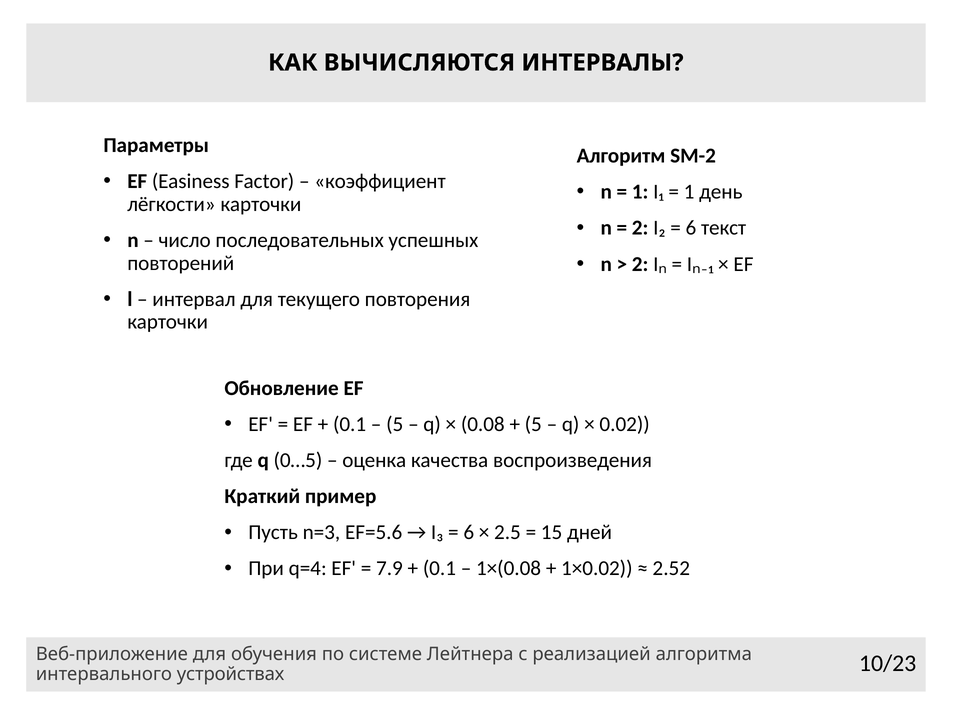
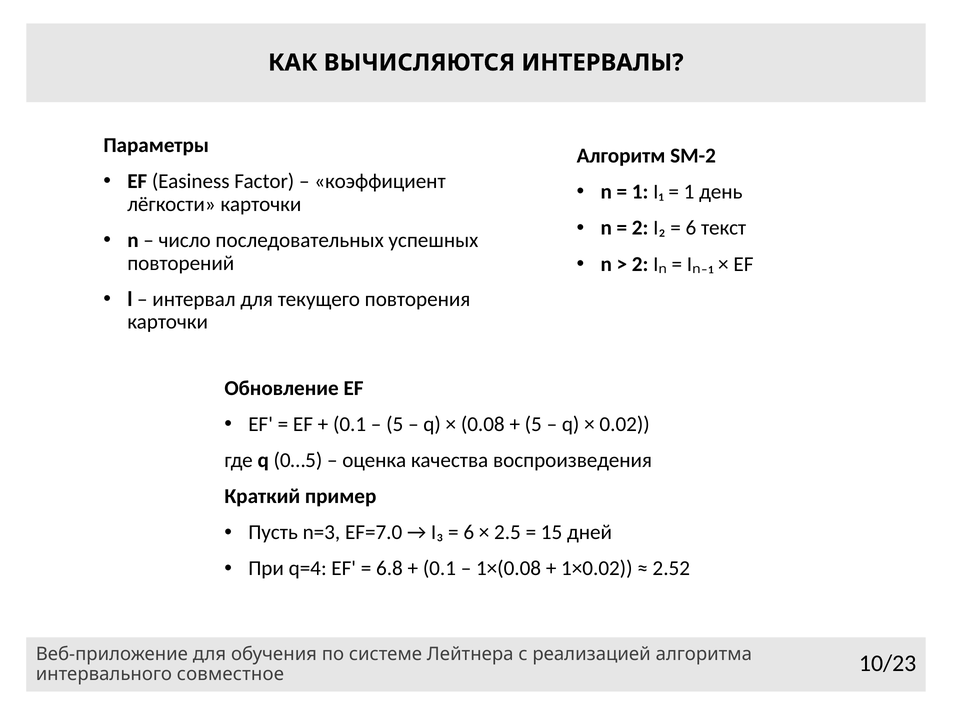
EF=5.6: EF=5.6 -> EF=7.0 (374, 533)
7.9: 7.9 -> 6.8 (389, 569)
устройствах: устройствах -> совместное (230, 675)
